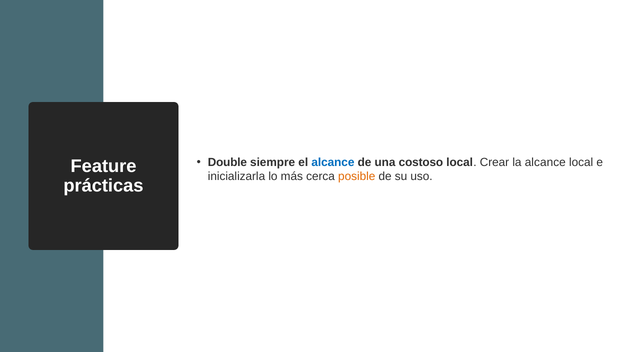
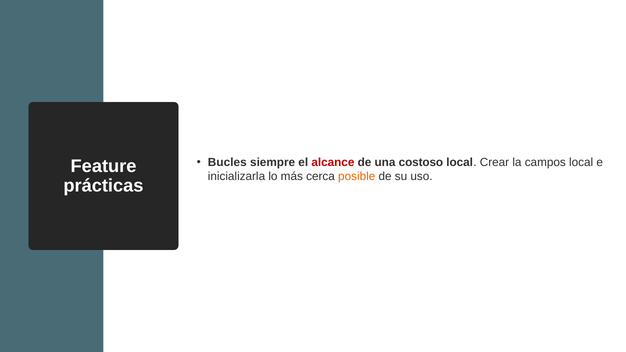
Double: Double -> Bucles (227, 163)
alcance colour: blue -> red (333, 163)
la alcance: alcance -> campos (545, 163)
